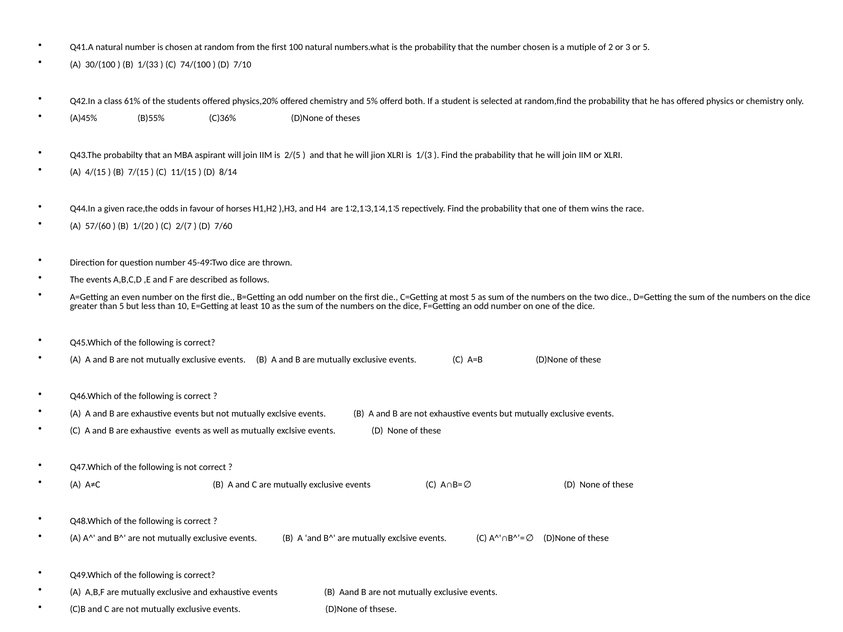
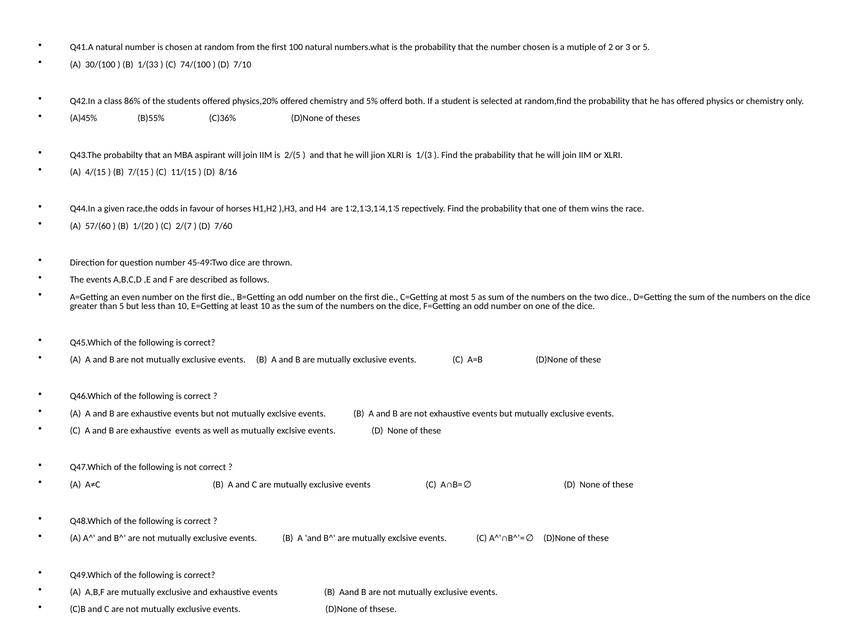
61%: 61% -> 86% (132, 101)
8/14: 8/14 -> 8/16 (228, 172)
